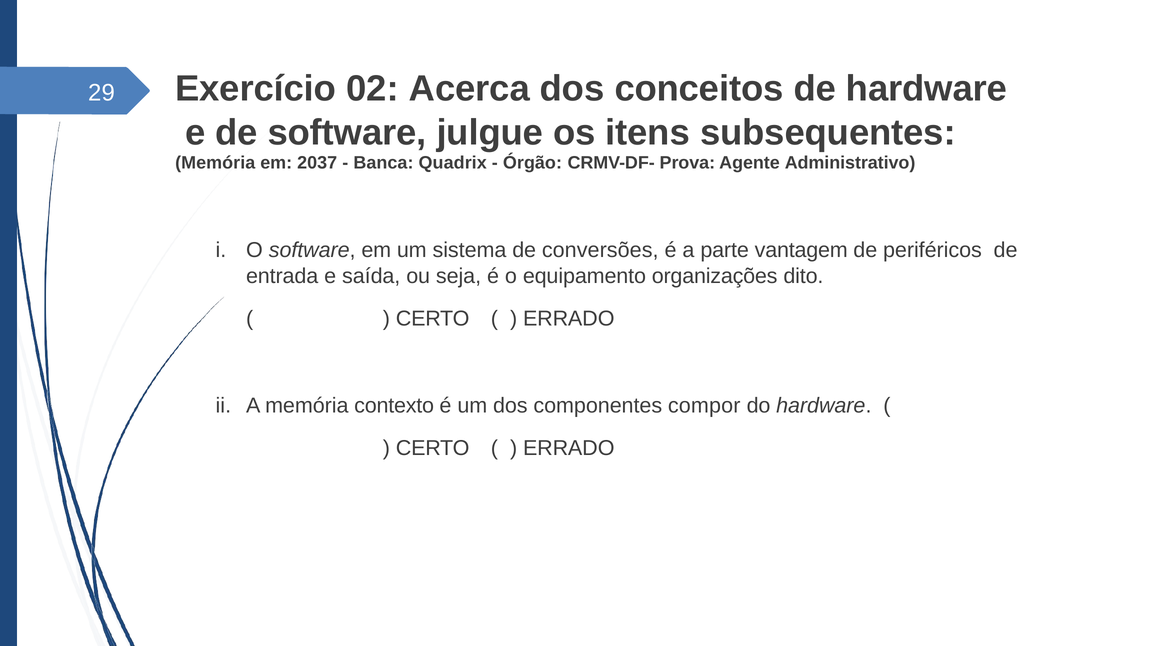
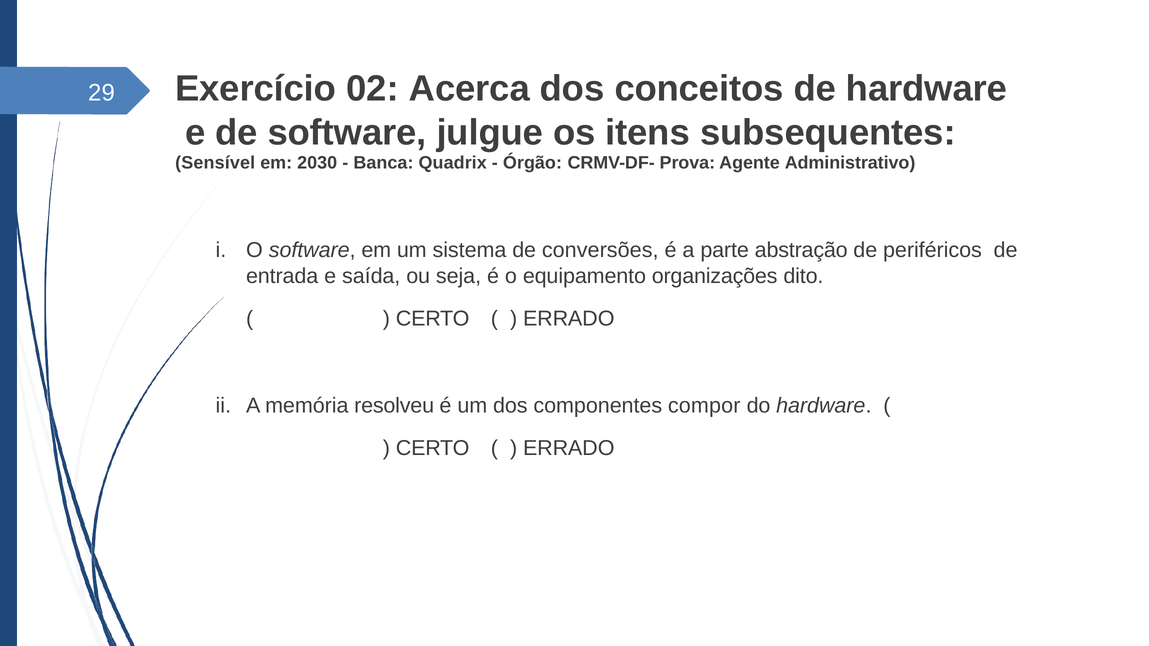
Memória: Memória -> Sensível (215, 163)
2037: 2037 -> 2030 (317, 163)
vantagem: vantagem -> abstração (801, 250)
contexto: contexto -> resolveu (394, 406)
